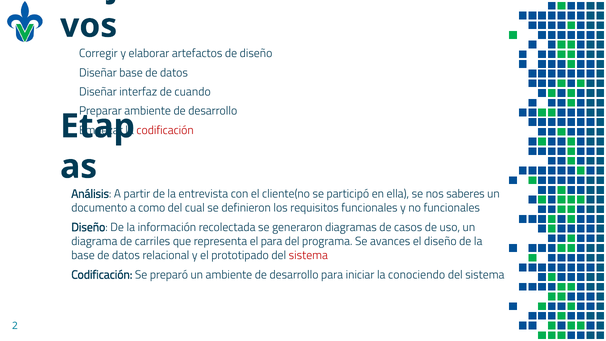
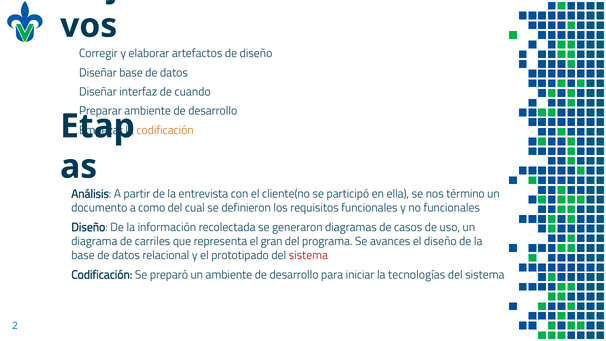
codificación colour: red -> orange (165, 130)
saberes: saberes -> término (466, 194)
el para: para -> gran (272, 241)
conociendo: conociendo -> tecnologías (417, 275)
